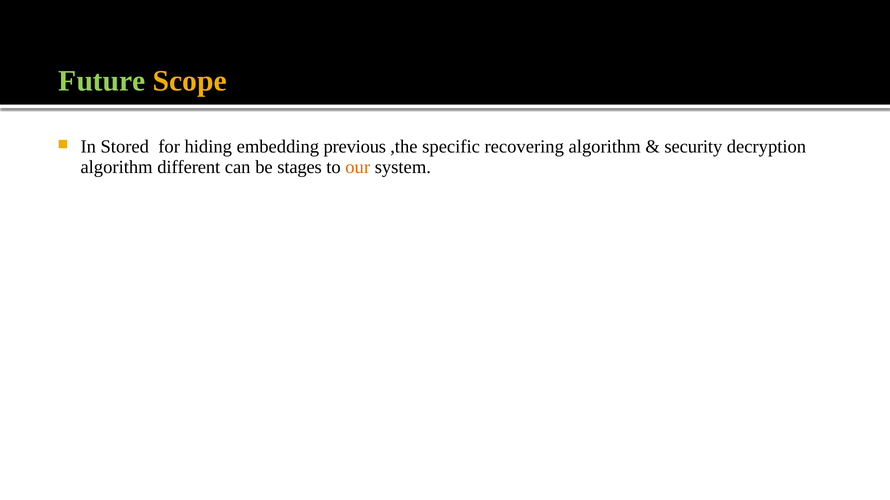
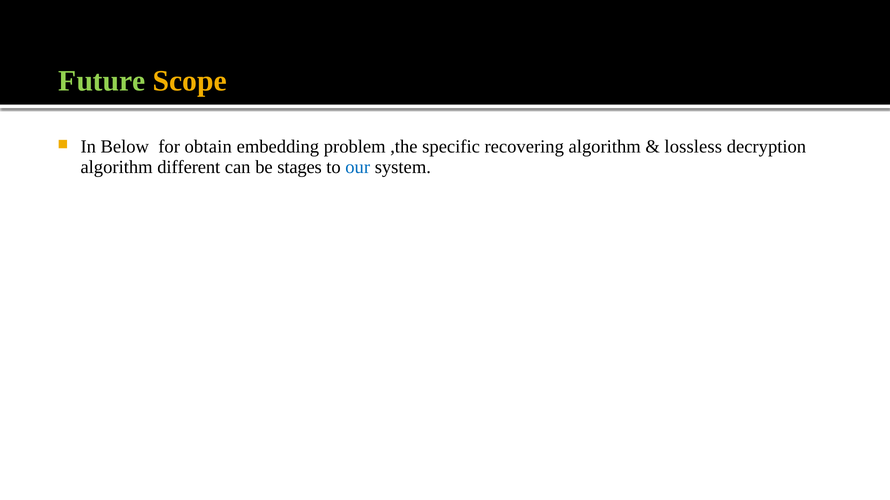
Stored: Stored -> Below (125, 147)
hiding: hiding -> obtain (208, 147)
previous: previous -> problem (355, 147)
security: security -> lossless (693, 147)
our colour: orange -> blue (358, 167)
